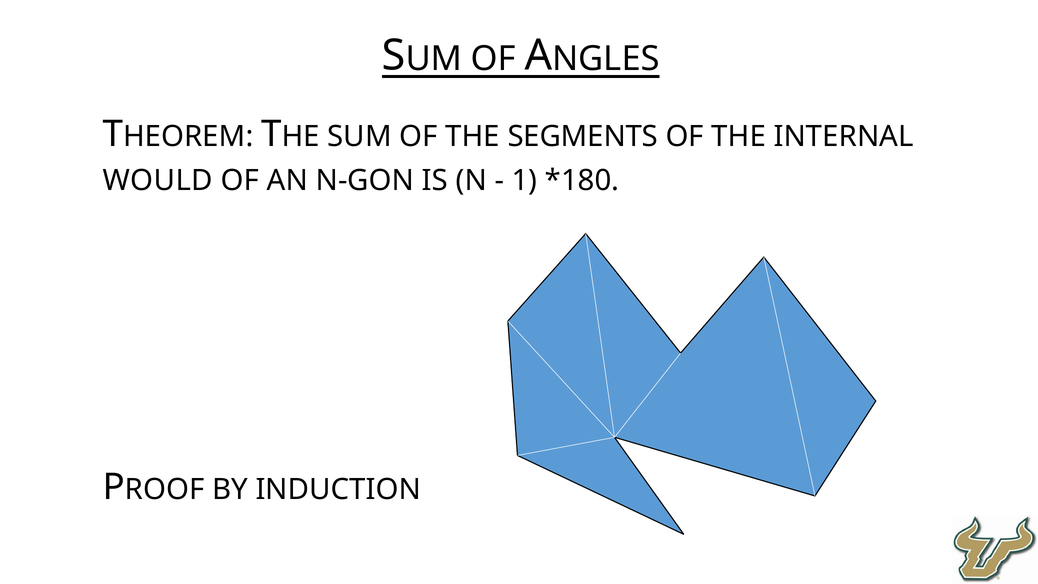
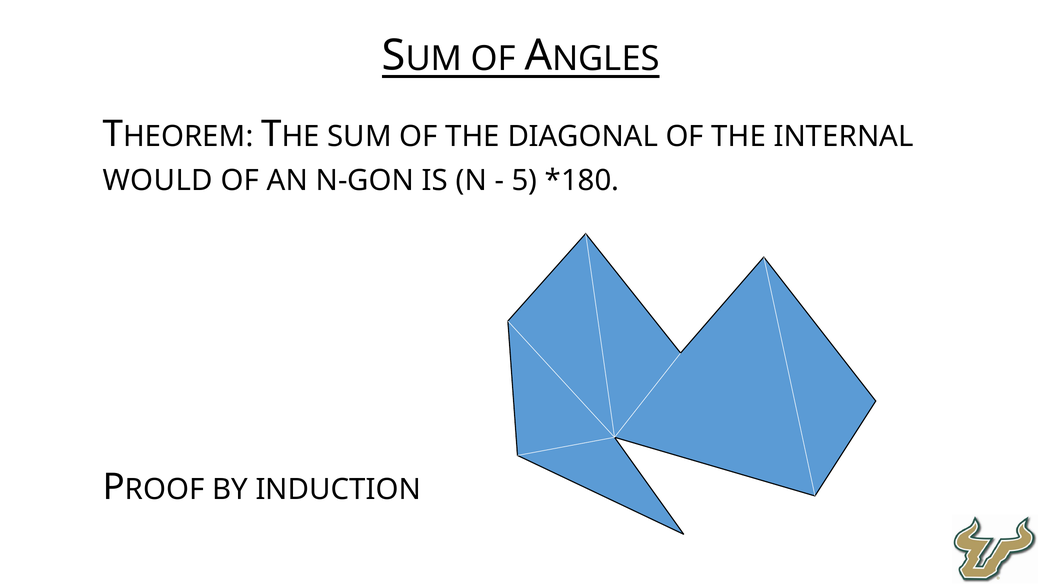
SEGMENTS: SEGMENTS -> DIAGONAL (583, 137)
1: 1 -> 5 (524, 181)
